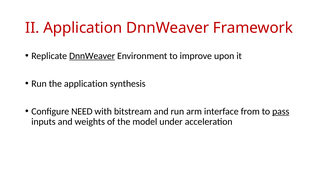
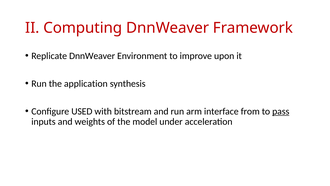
II Application: Application -> Computing (83, 28)
DnnWeaver underline: present -> none (92, 56)
NEED: NEED -> USED (82, 111)
